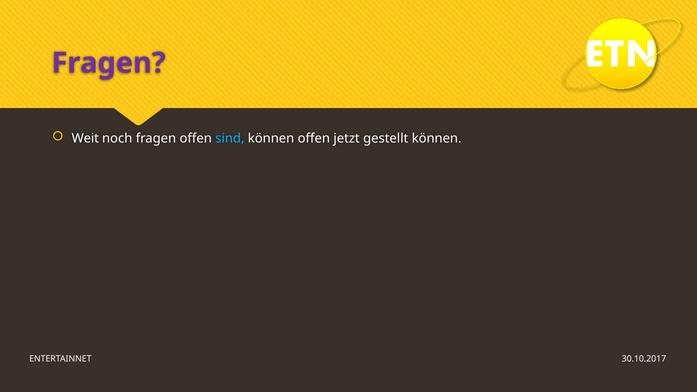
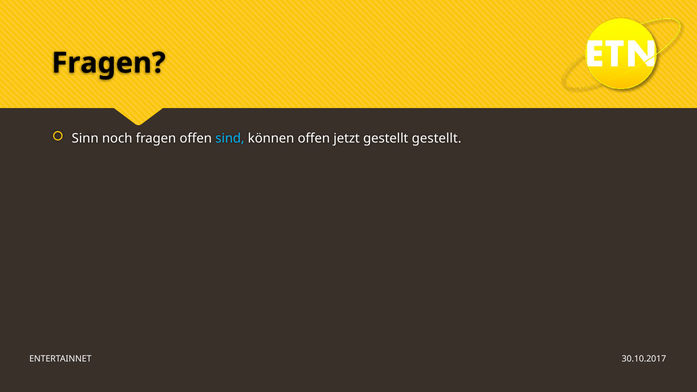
Fragen colour: purple -> black (109, 63)
Weit: Weit -> Sinn (85, 138)
gestellt können: können -> gestellt (437, 138)
